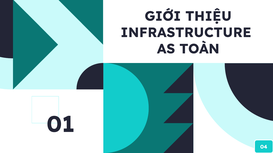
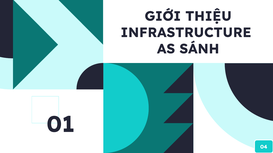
TOÀN: TOÀN -> SÁNH (199, 49)
